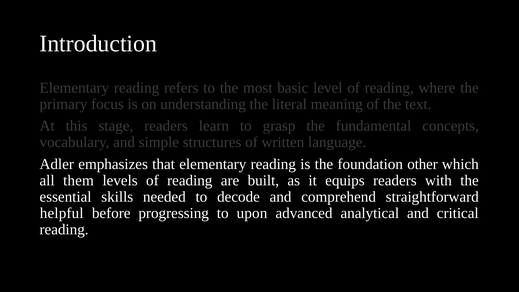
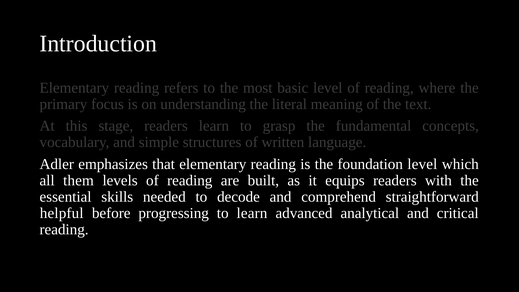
foundation other: other -> level (422, 164)
to upon: upon -> learn (252, 213)
